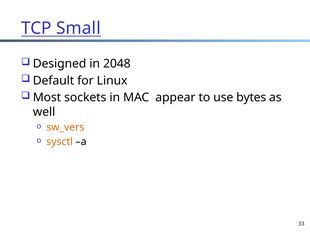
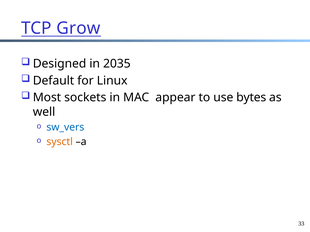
Small: Small -> Grow (78, 28)
2048: 2048 -> 2035 (117, 64)
sw_vers colour: orange -> blue (65, 128)
